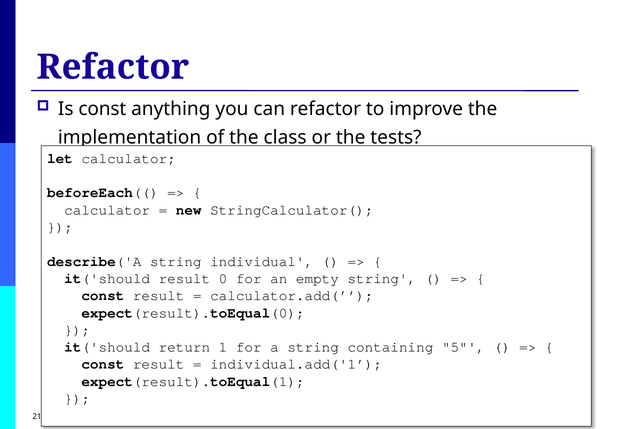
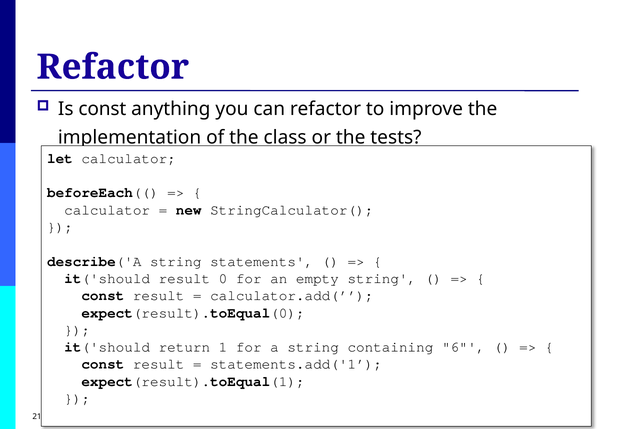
individual: individual -> statements (262, 261)
5: 5 -> 6 (463, 347)
individual.add('1: individual.add('1 -> statements.add('1 (296, 364)
